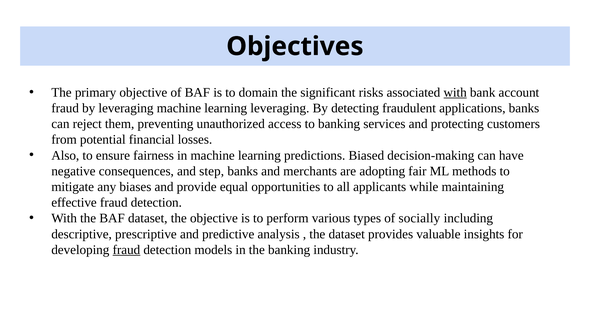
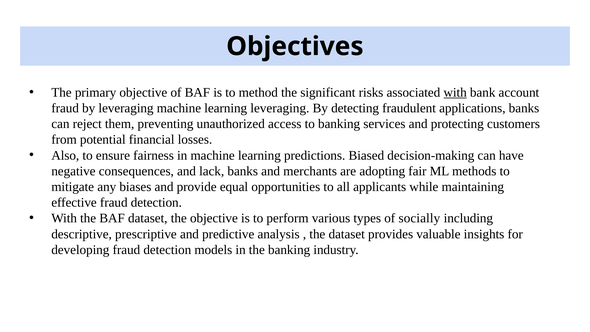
domain: domain -> method (258, 92)
step: step -> lack (212, 171)
fraud underline: present -> none (126, 250)
